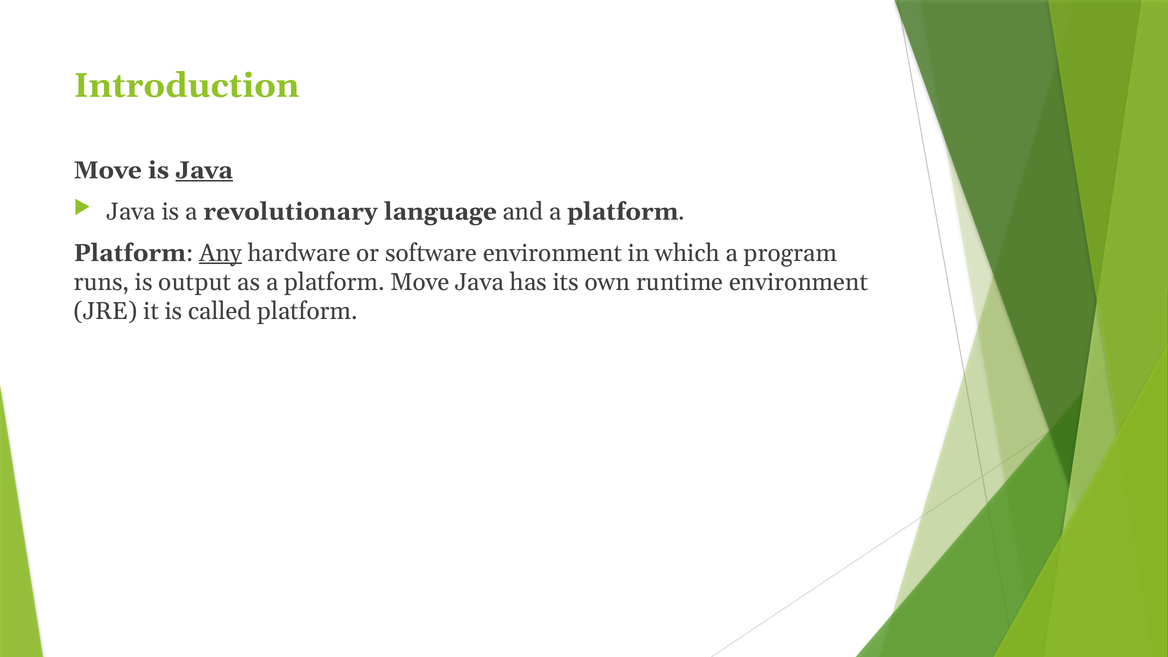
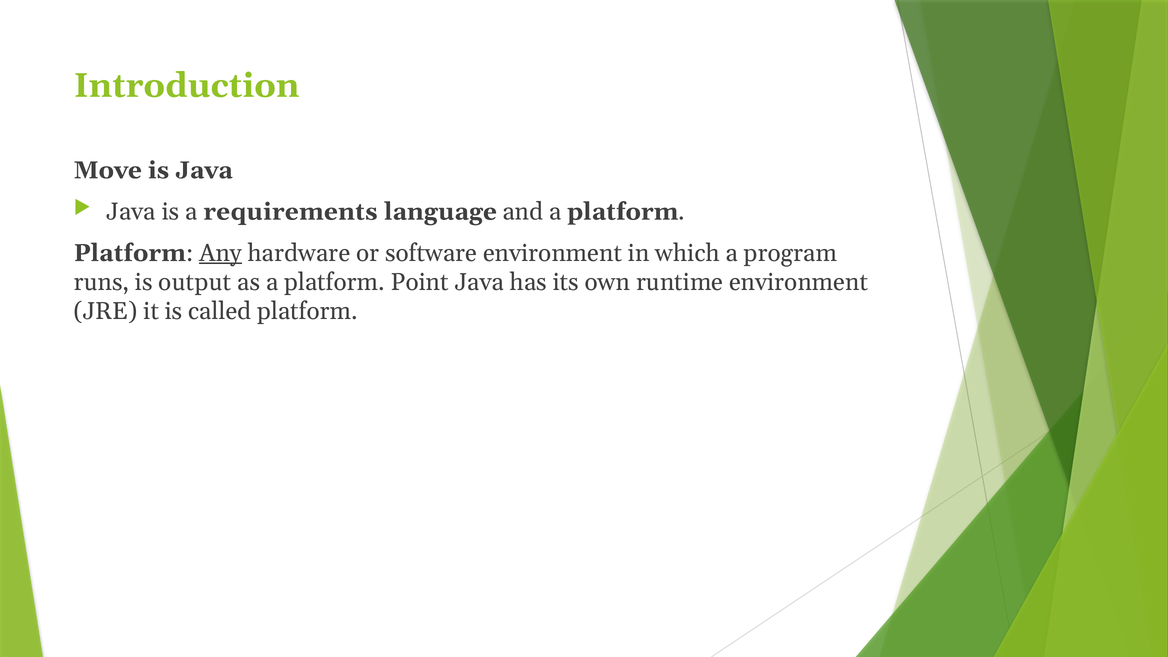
Java underline: present -> none (204, 170)
revolutionary: revolutionary -> requirements (290, 212)
platform Move: Move -> Point (420, 282)
